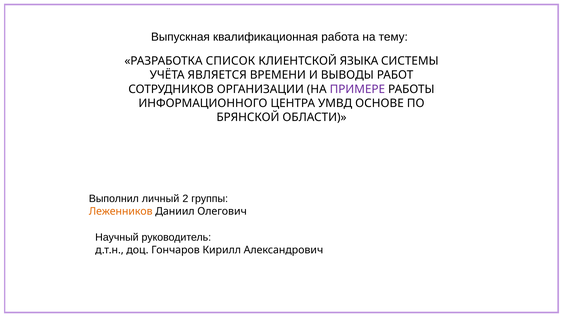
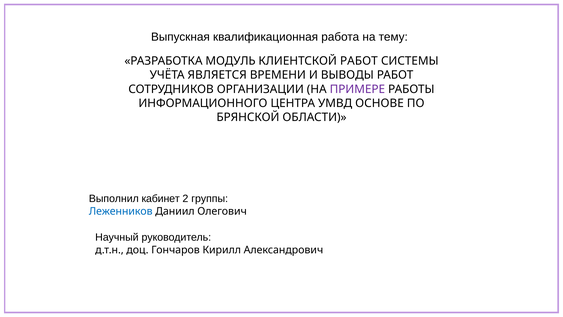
СПИСОК: СПИСОК -> МОДУЛЬ (231, 61)
КЛИЕНТСКОЙ ЯЗЫКА: ЯЗЫКА -> РАБОТ (359, 61)
личный: личный -> кабинет (161, 198)
Леженников colour: orange -> blue (121, 211)
